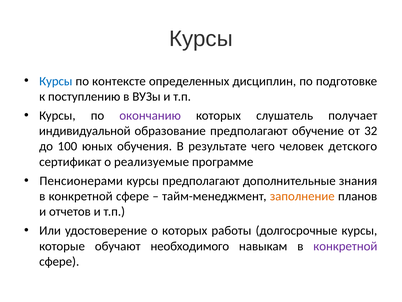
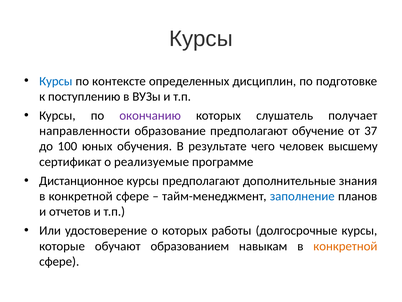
индивидуальной: индивидуальной -> направленности (85, 131)
32: 32 -> 37 (371, 131)
детского: детского -> высшему (353, 146)
Пенсионерами: Пенсионерами -> Дистанционное (81, 181)
заполнение colour: orange -> blue (302, 196)
необходимого: необходимого -> образованием (190, 246)
конкретной colour: purple -> orange (345, 246)
